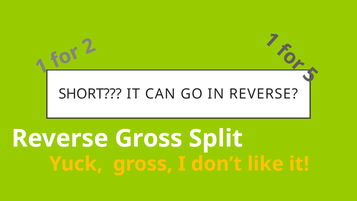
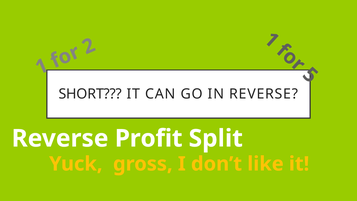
Reverse Gross: Gross -> Profit (149, 138)
